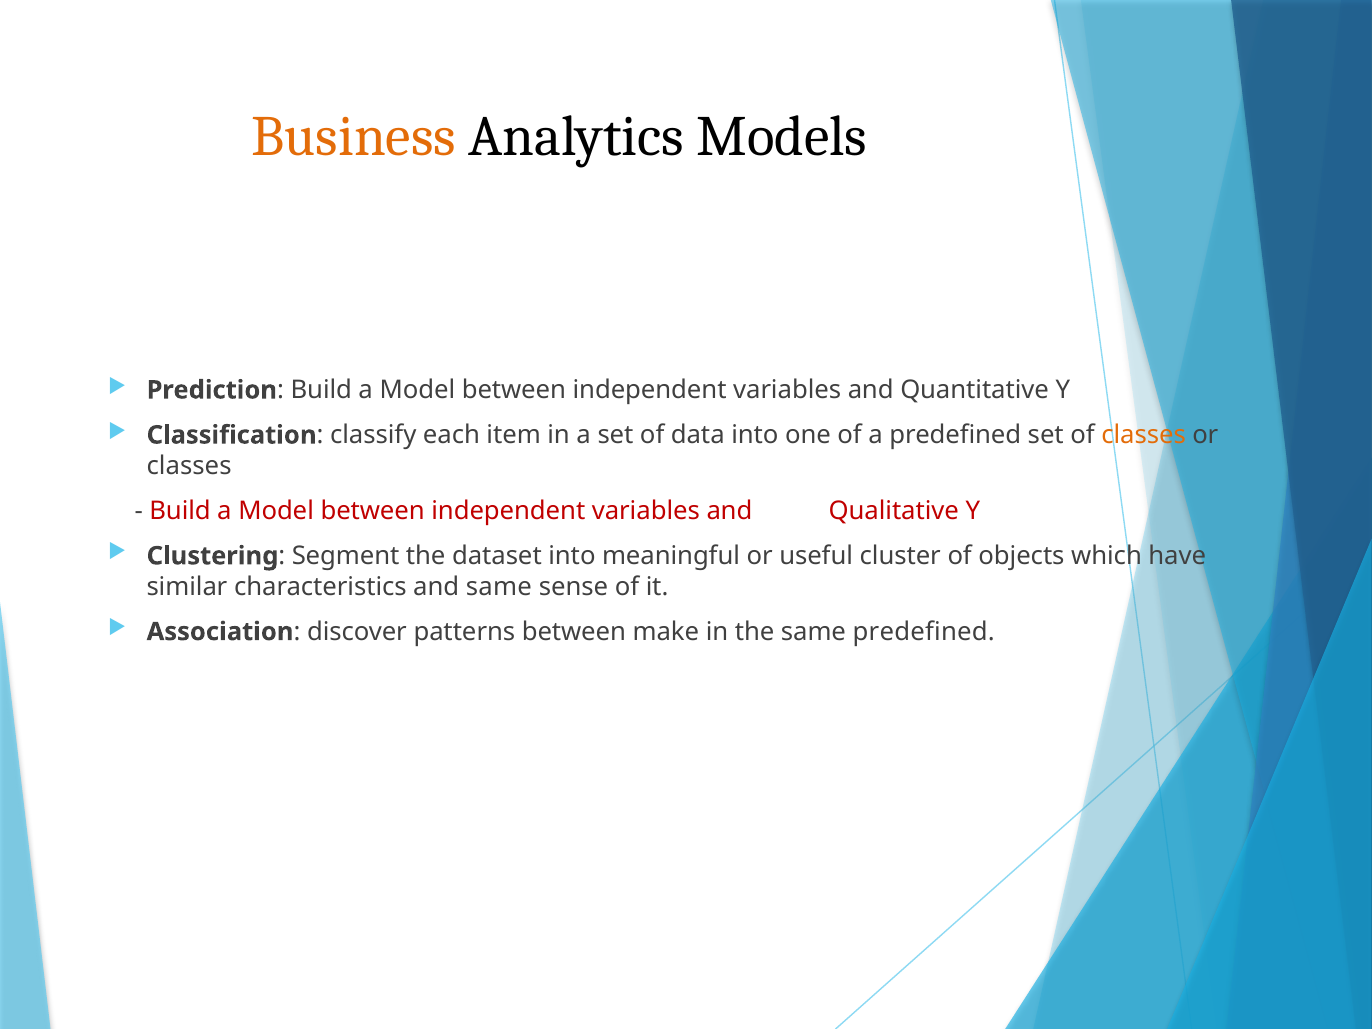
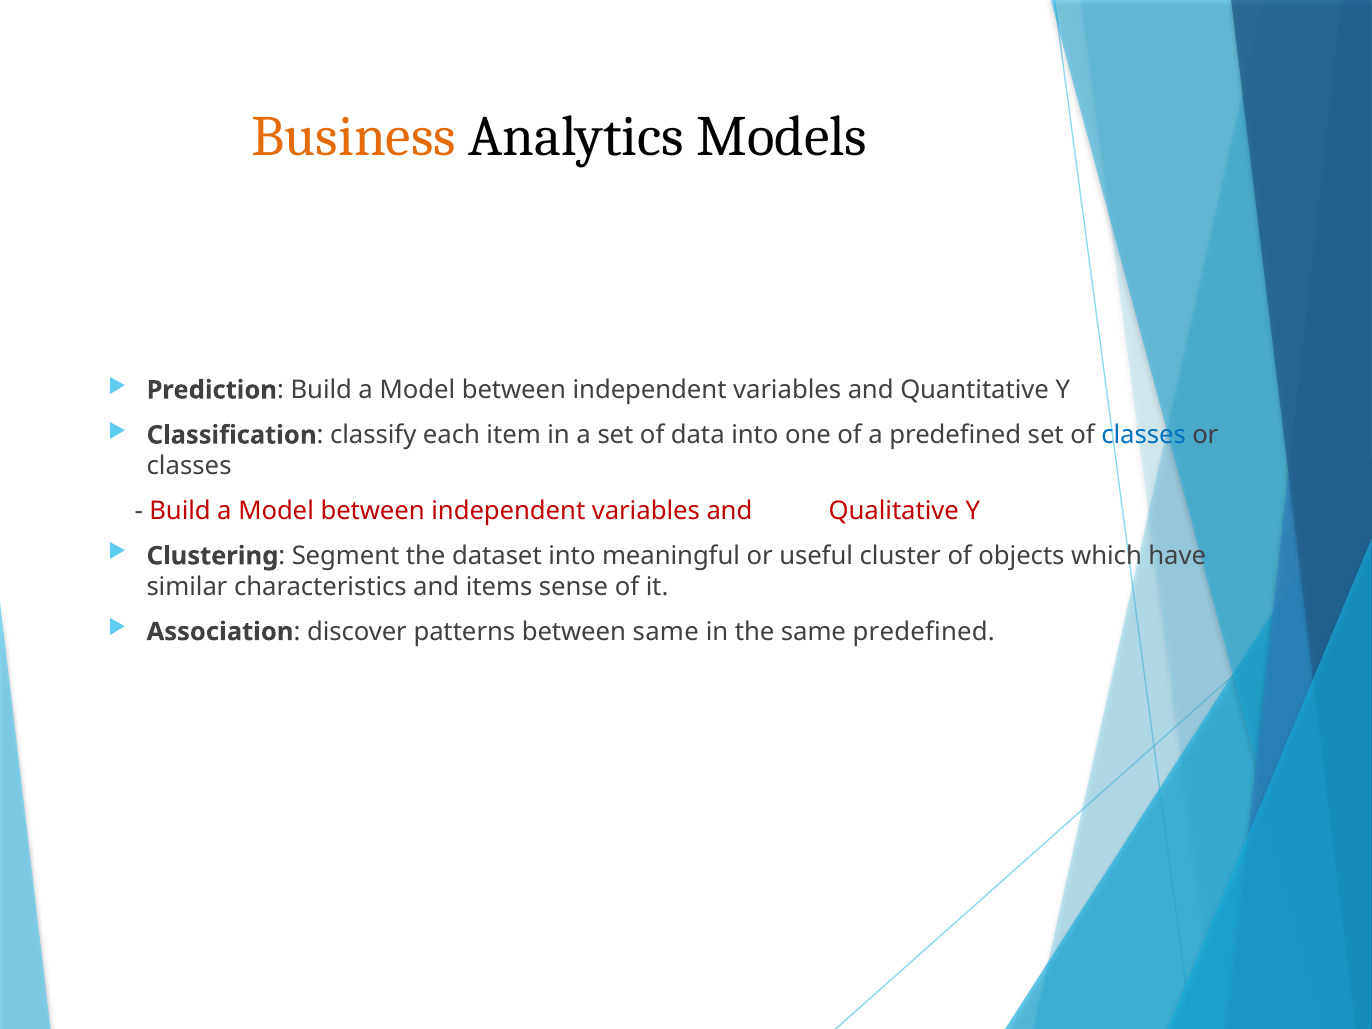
classes colour: orange -> blue (1144, 435)
and same: same -> items (499, 587)
between make: make -> same (666, 632)
